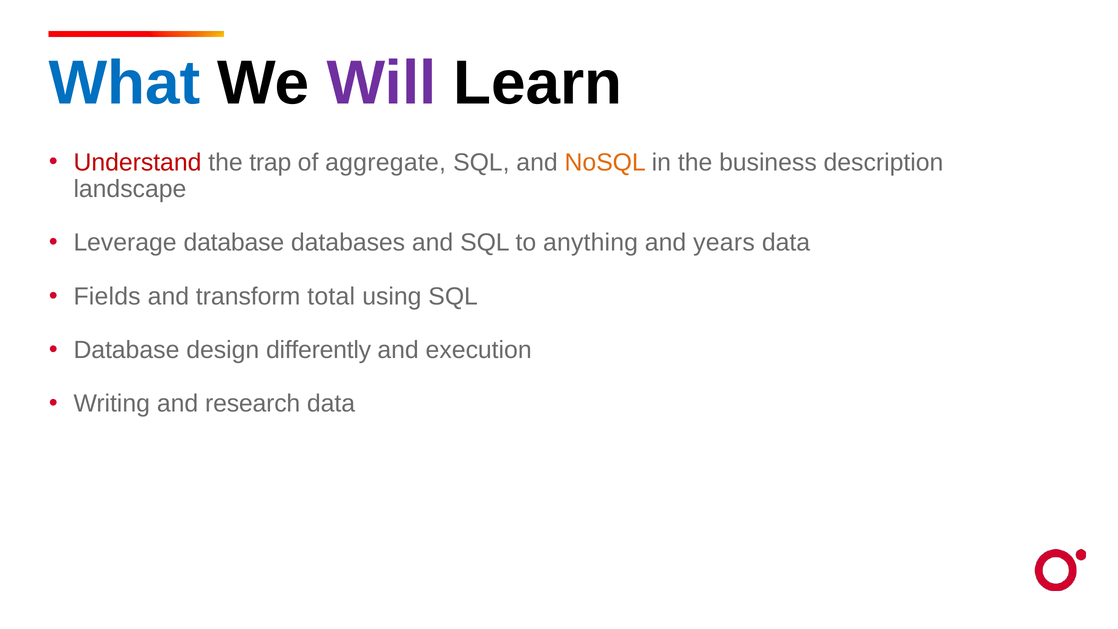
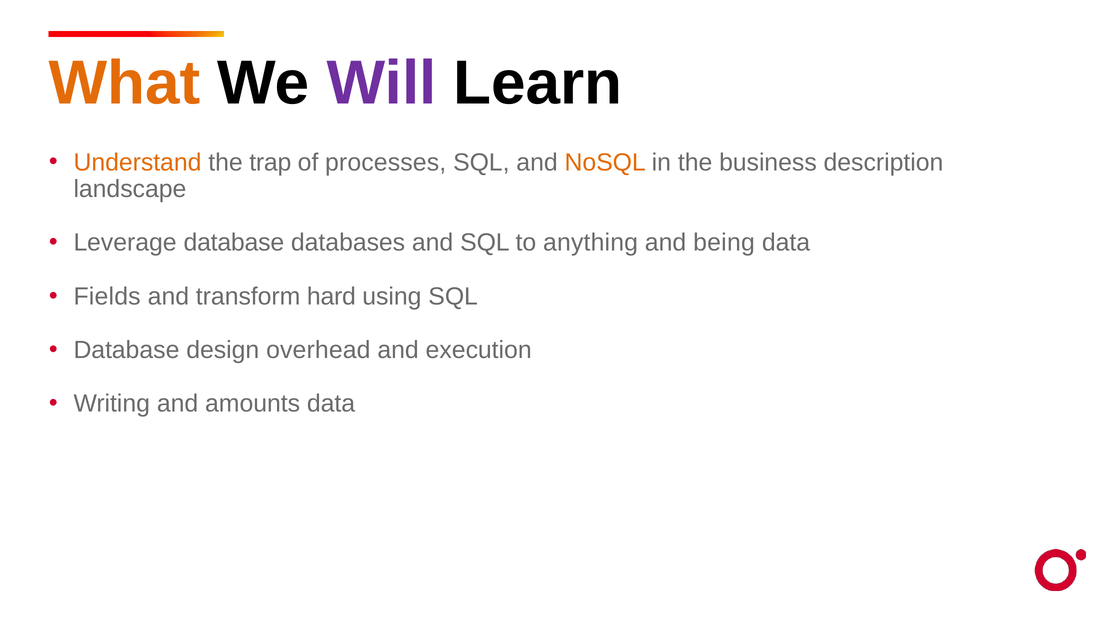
What colour: blue -> orange (124, 83)
Understand colour: red -> orange (137, 162)
aggregate: aggregate -> processes (386, 162)
years: years -> being (724, 243)
total: total -> hard (331, 296)
differently: differently -> overhead (318, 350)
research: research -> amounts (253, 404)
